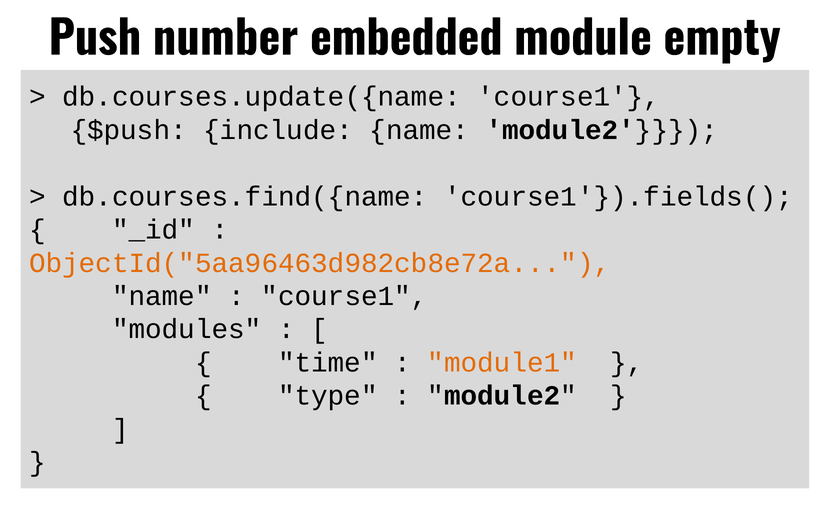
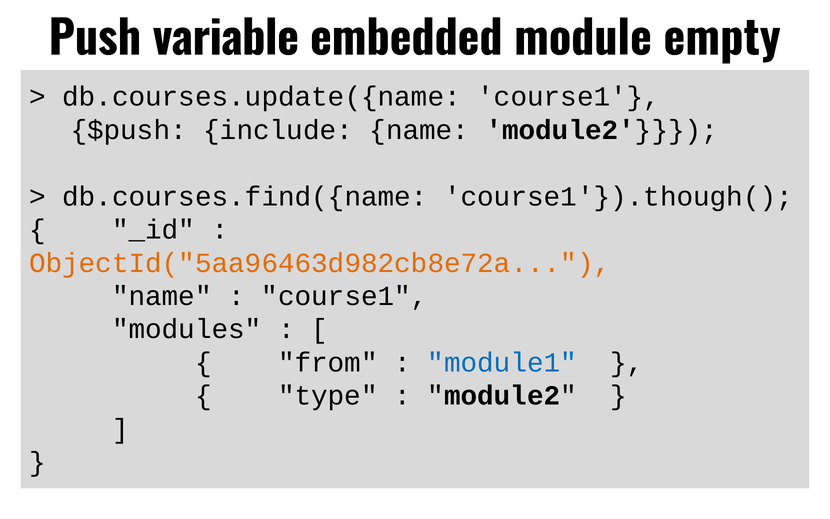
number: number -> variable (226, 39)
course1'}).fields(: course1'}).fields( -> course1'}).though( (619, 196)
time: time -> from (328, 362)
module1 colour: orange -> blue (502, 362)
